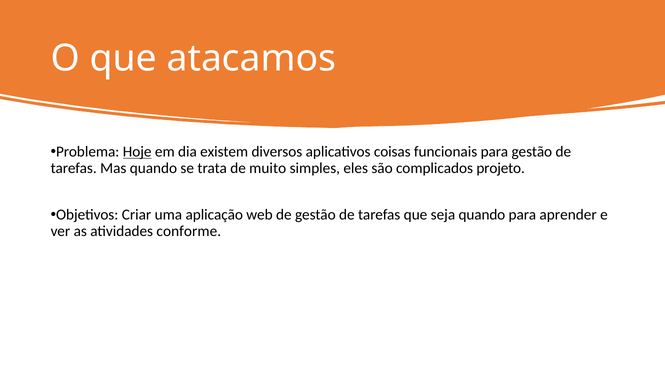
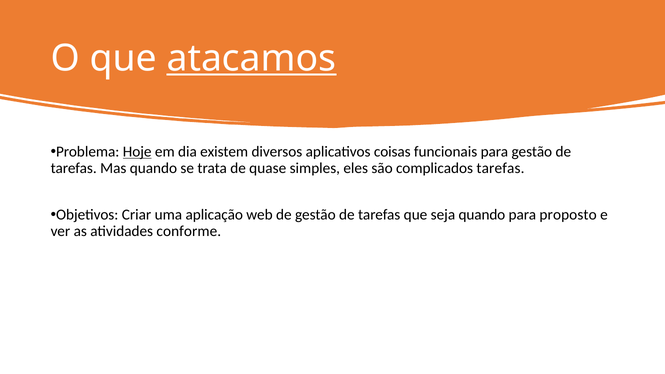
atacamos underline: none -> present (251, 58)
muito: muito -> quase (268, 168)
complicados projeto: projeto -> tarefas (500, 168)
aprender: aprender -> proposto (568, 215)
